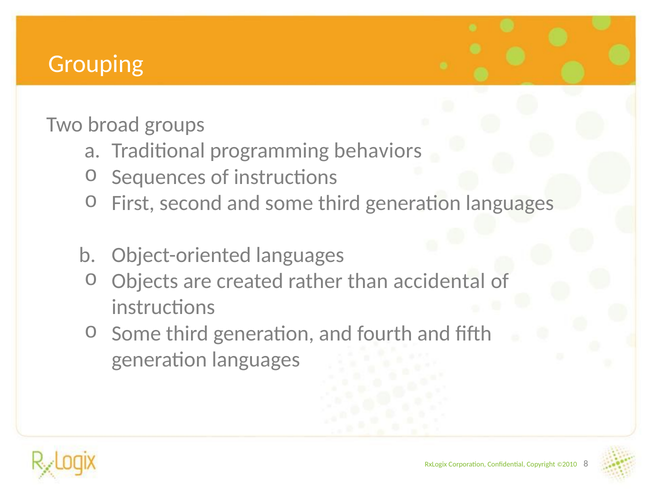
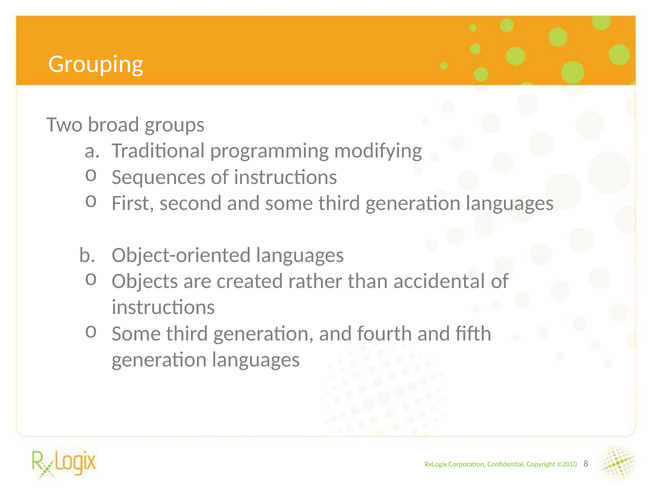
behaviors: behaviors -> modifying (378, 151)
